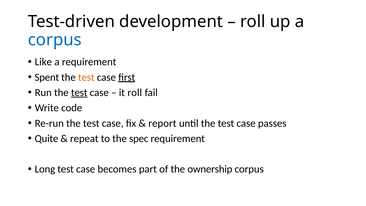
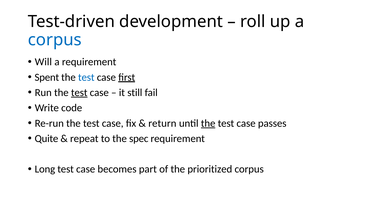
Like: Like -> Will (43, 62)
test colour: orange -> blue (86, 77)
it roll: roll -> still (135, 93)
report: report -> return (162, 123)
the underline: none -> present (208, 123)
ownership: ownership -> prioritized (210, 169)
